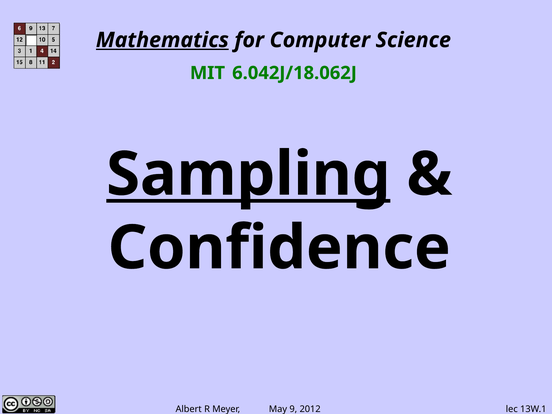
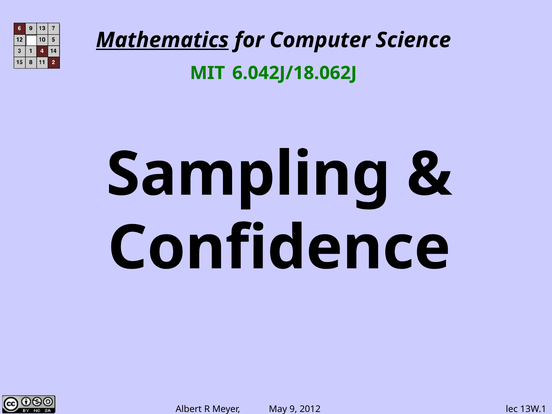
Sampling underline: present -> none (248, 174)
